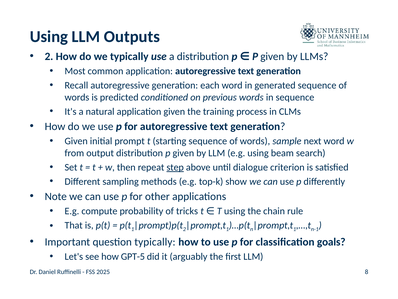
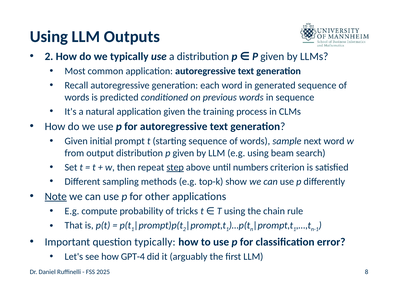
dialogue: dialogue -> numbers (251, 167)
Note underline: none -> present (56, 196)
goals: goals -> error (331, 241)
GPT-5: GPT-5 -> GPT-4 (133, 256)
